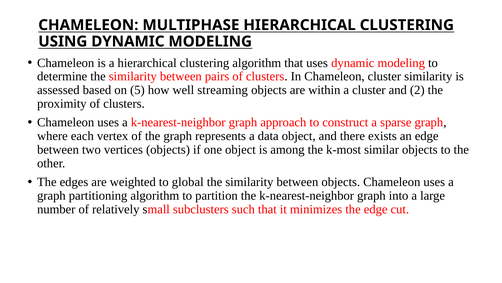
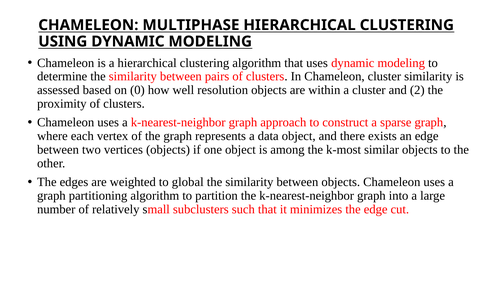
5: 5 -> 0 (137, 90)
streaming: streaming -> resolution (223, 90)
